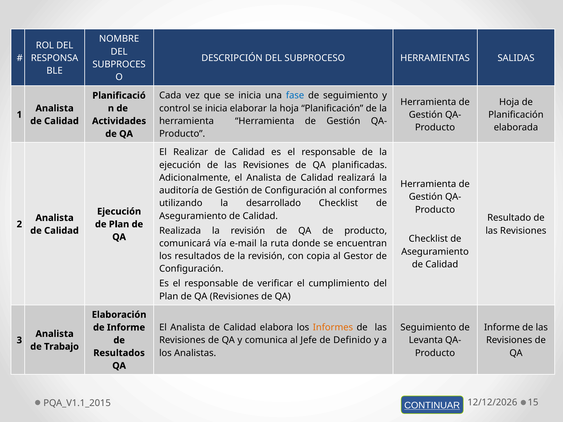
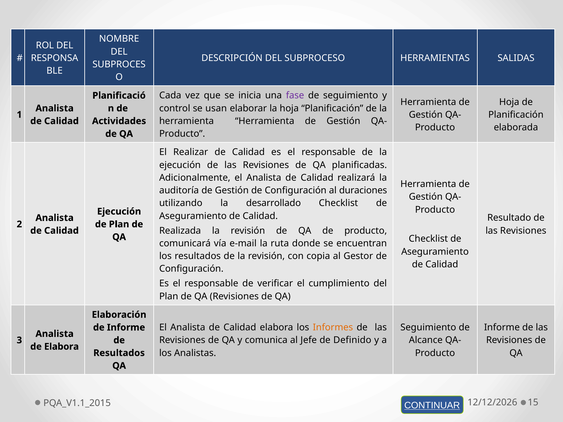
fase colour: blue -> purple (295, 96)
control se inicia: inicia -> usan (216, 108)
conformes: conformes -> duraciones (363, 191)
Levanta: Levanta -> Alcance (426, 340)
de Trabajo: Trabajo -> Elabora (61, 347)
